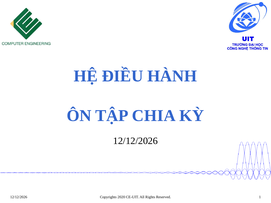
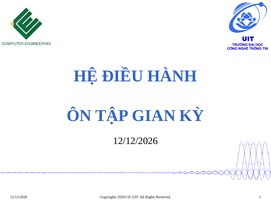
CHIA: CHIA -> GIAN (154, 116)
